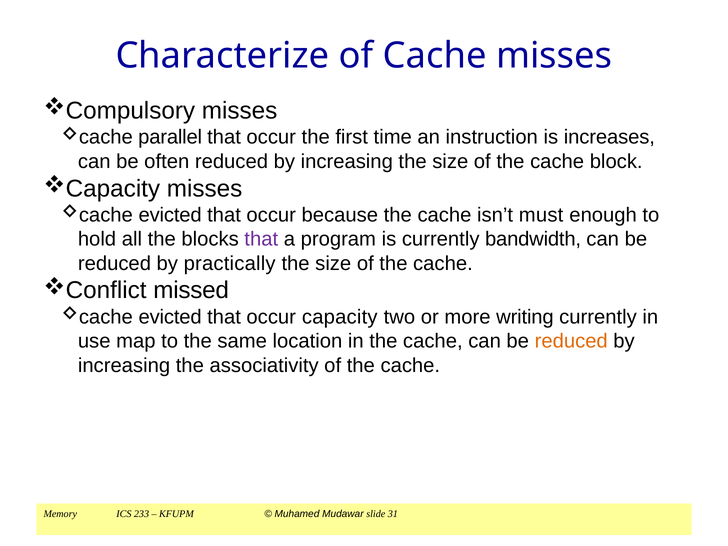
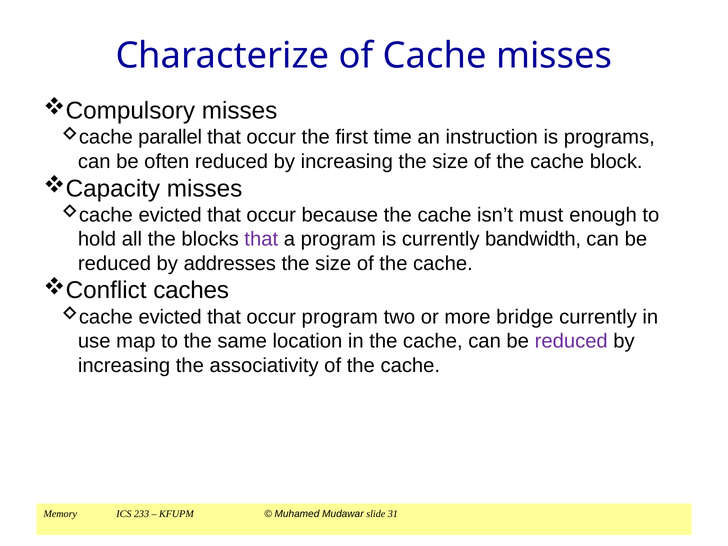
increases: increases -> programs (609, 137)
practically: practically -> addresses (230, 263)
missed: missed -> caches (191, 290)
occur capacity: capacity -> program (340, 317)
writing: writing -> bridge (525, 317)
reduced colour: orange -> purple (571, 341)
